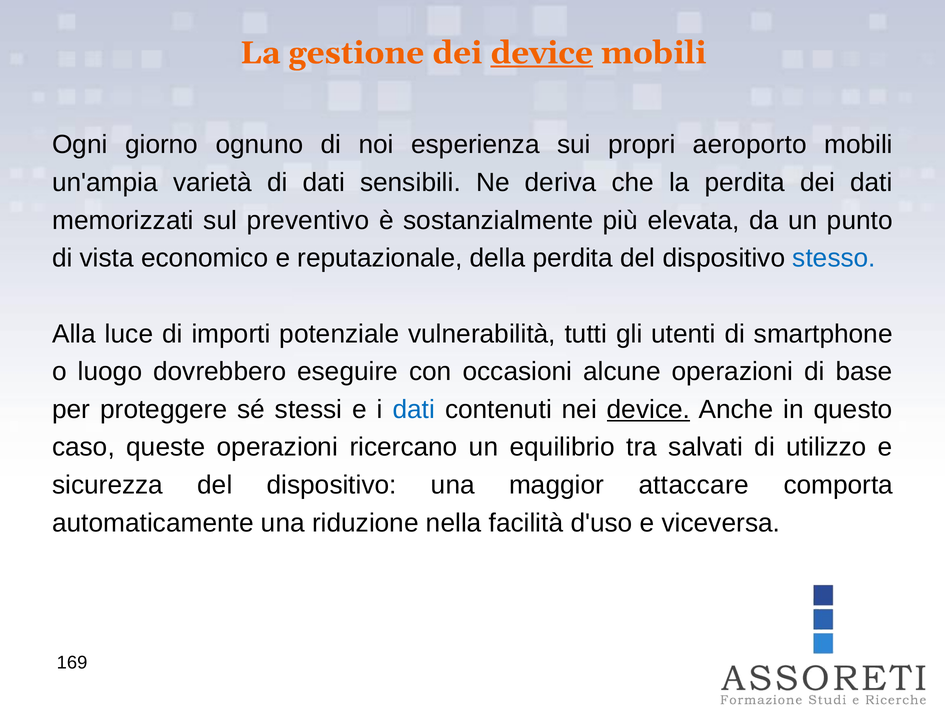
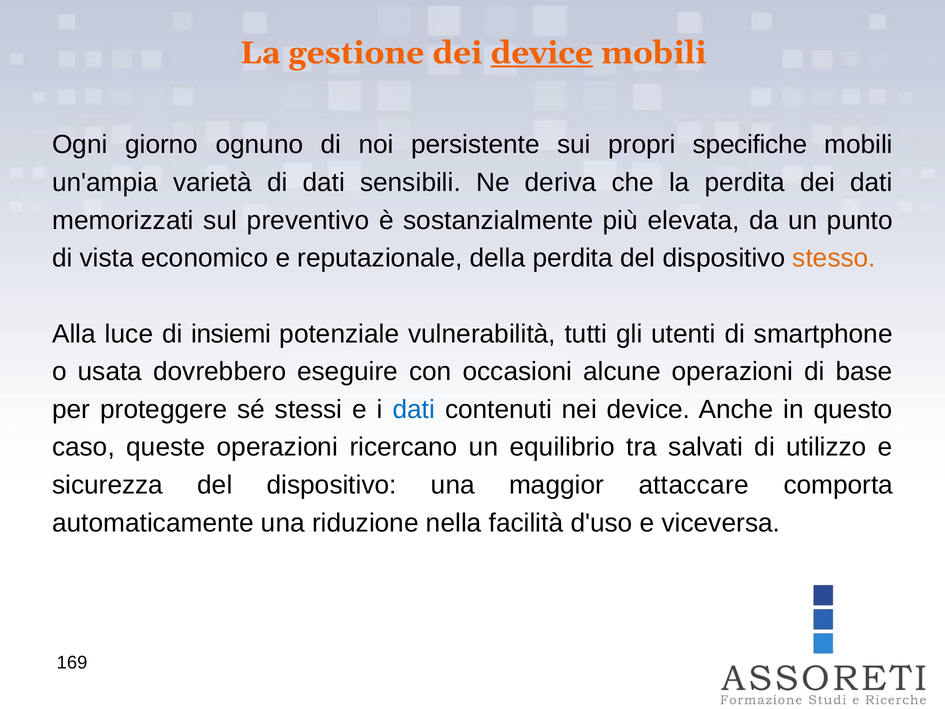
esperienza: esperienza -> persistente (475, 145)
aeroporto: aeroporto -> specifiche (750, 145)
stesso colour: blue -> orange (834, 258)
importi: importi -> insiemi (231, 334)
luogo: luogo -> usata (110, 372)
device underline: present -> none (648, 409)
